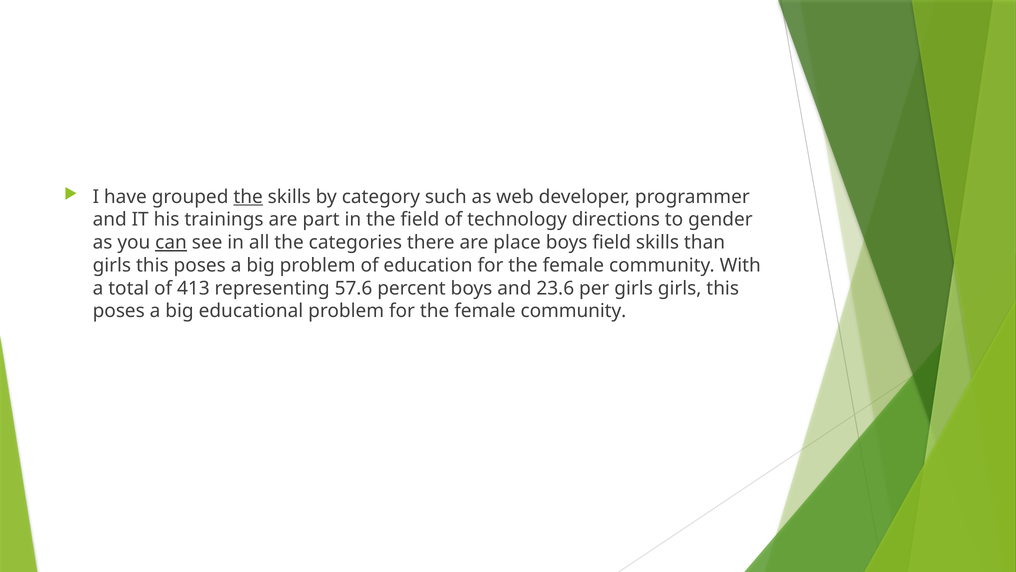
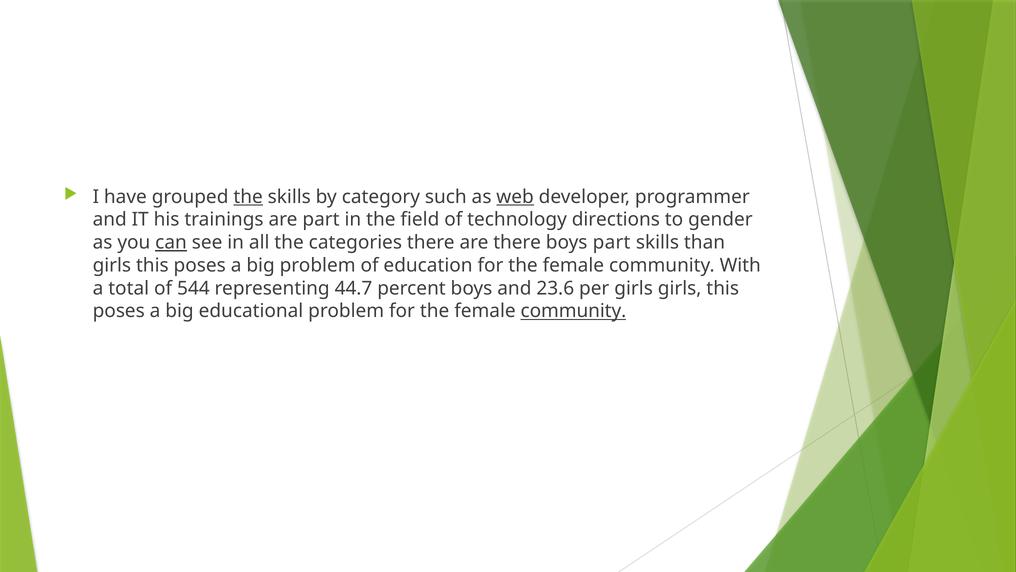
web underline: none -> present (515, 197)
are place: place -> there (517, 242)
boys field: field -> part (612, 242)
413: 413 -> 544 (193, 288)
57.6: 57.6 -> 44.7 (353, 288)
community underline: none -> present (573, 311)
